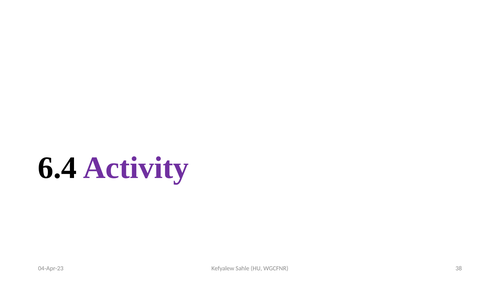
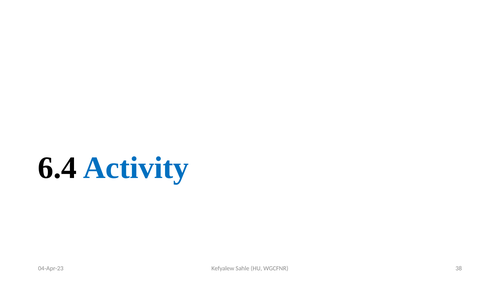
Activity colour: purple -> blue (136, 168)
